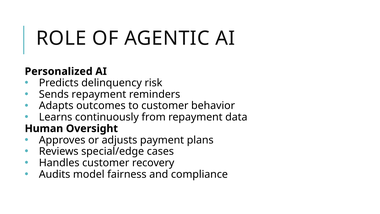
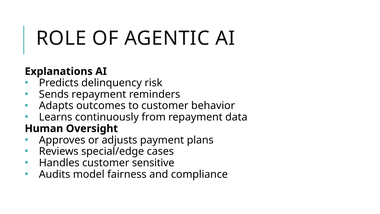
Personalized: Personalized -> Explanations (59, 71)
recovery: recovery -> sensitive (153, 163)
